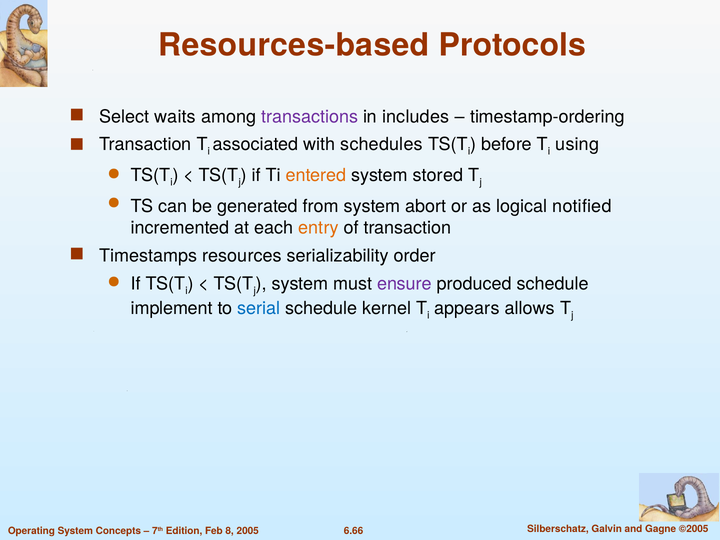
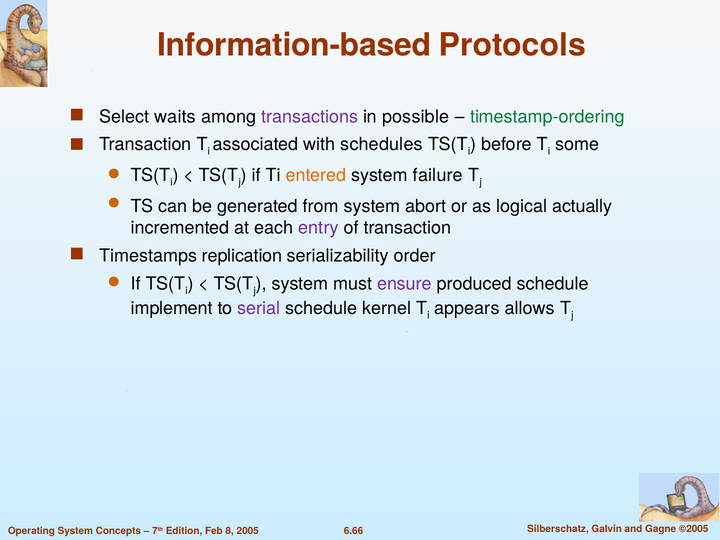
Resources-based: Resources-based -> Information-based (294, 45)
includes: includes -> possible (416, 117)
timestamp-ordering colour: black -> green (547, 117)
using: using -> some (577, 145)
stored: stored -> failure (438, 175)
notified: notified -> actually (582, 206)
entry colour: orange -> purple (318, 228)
resources: resources -> replication (242, 256)
serial colour: blue -> purple (259, 308)
